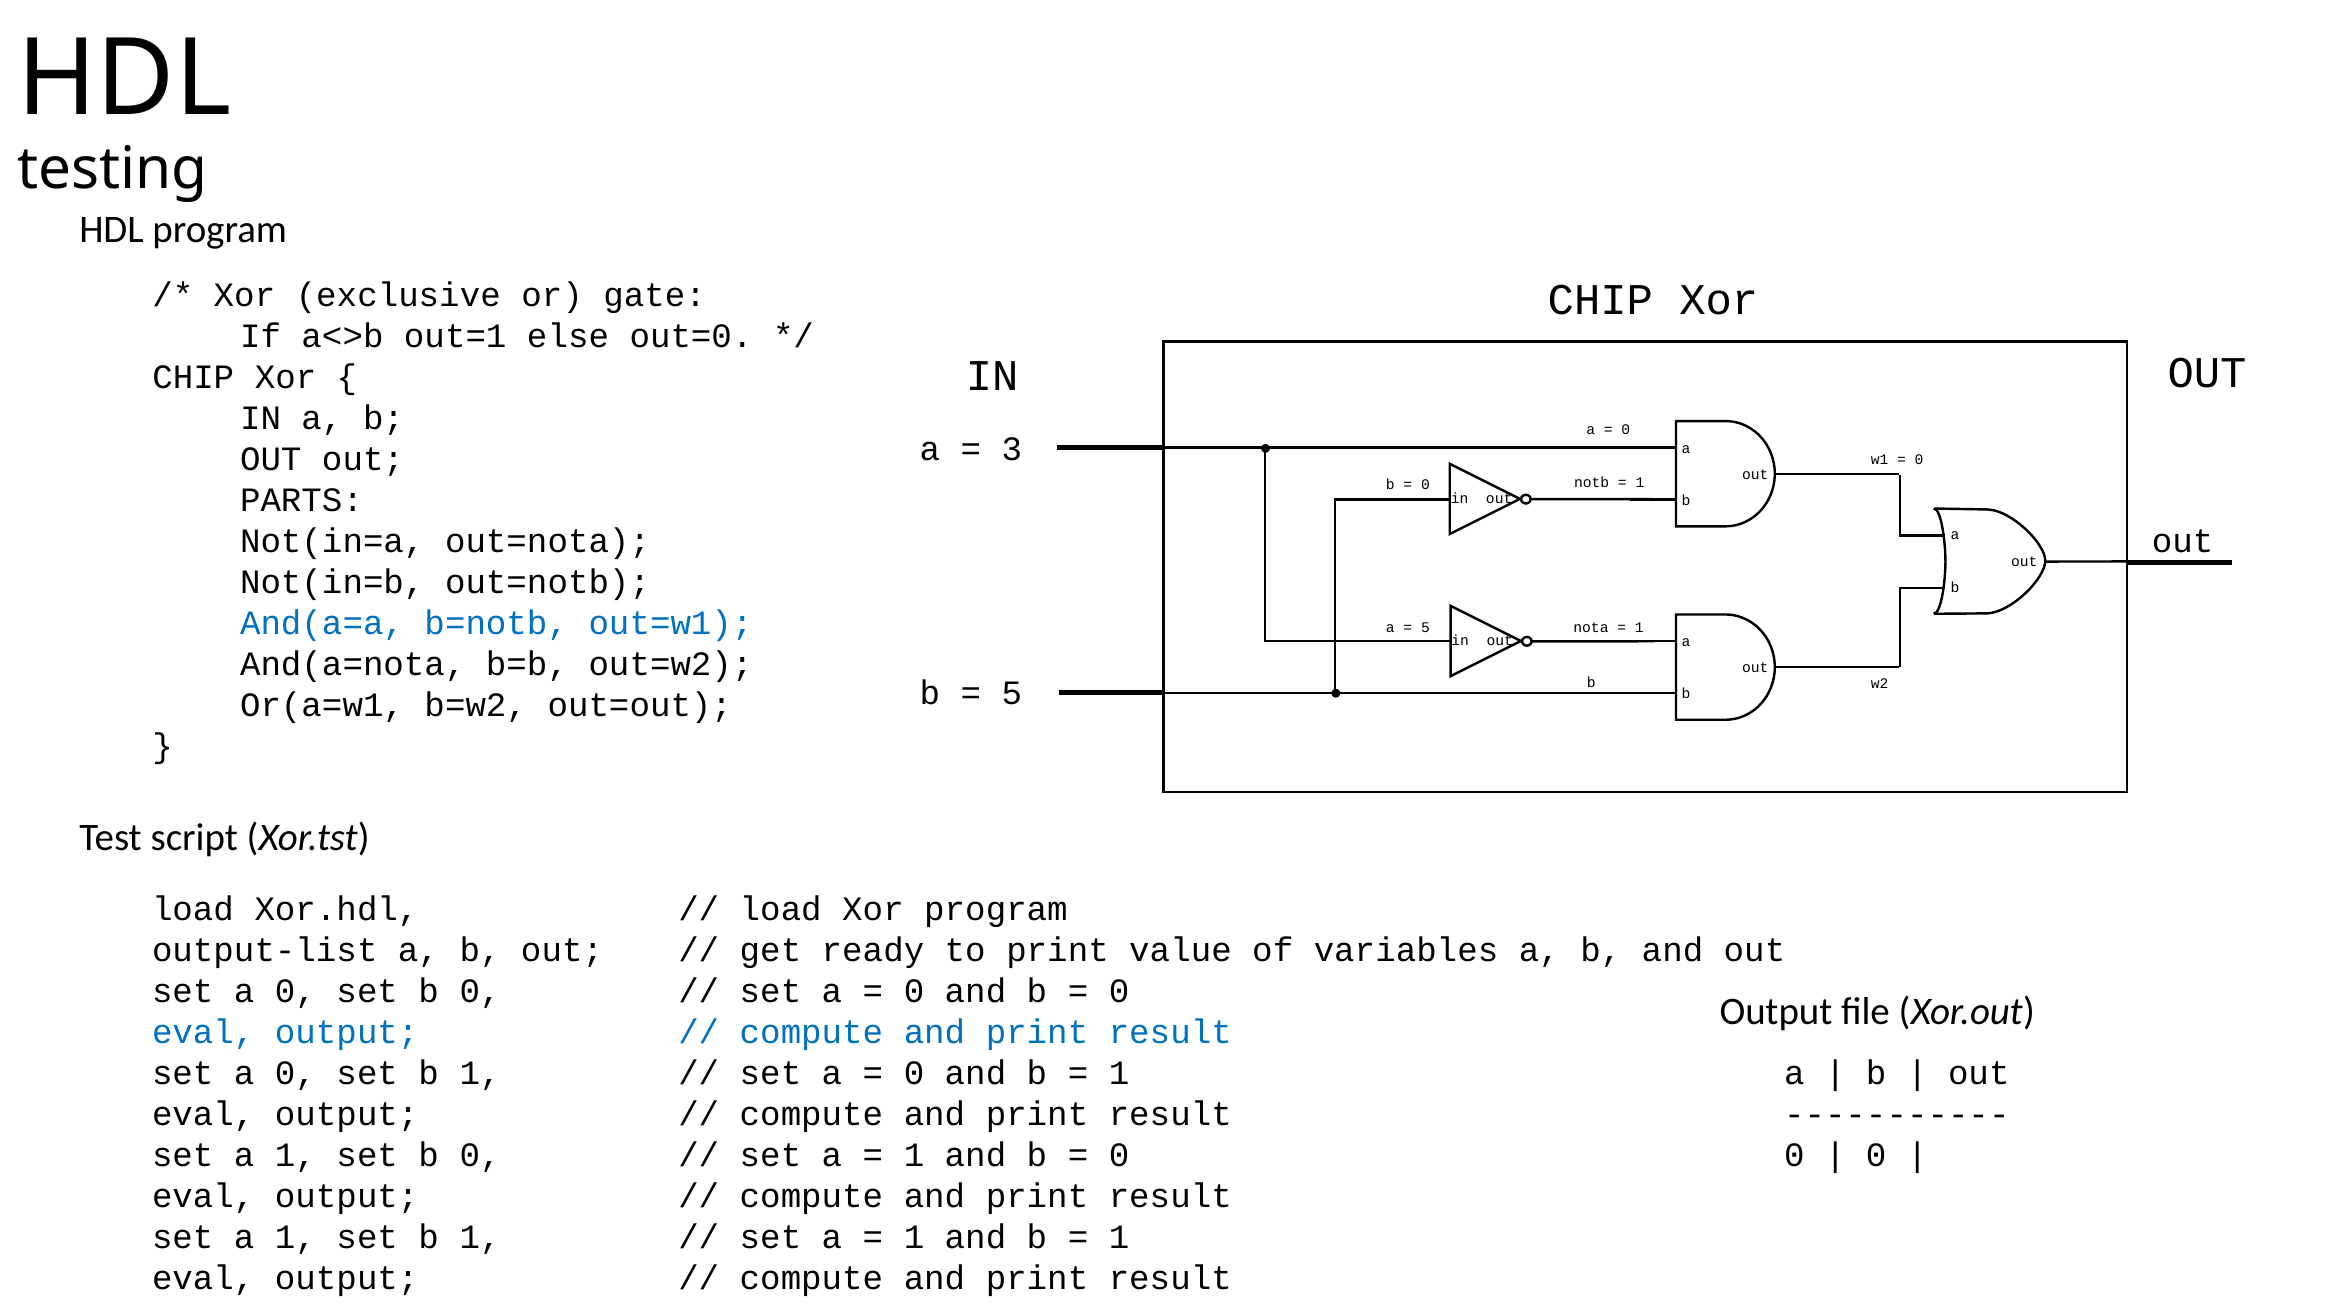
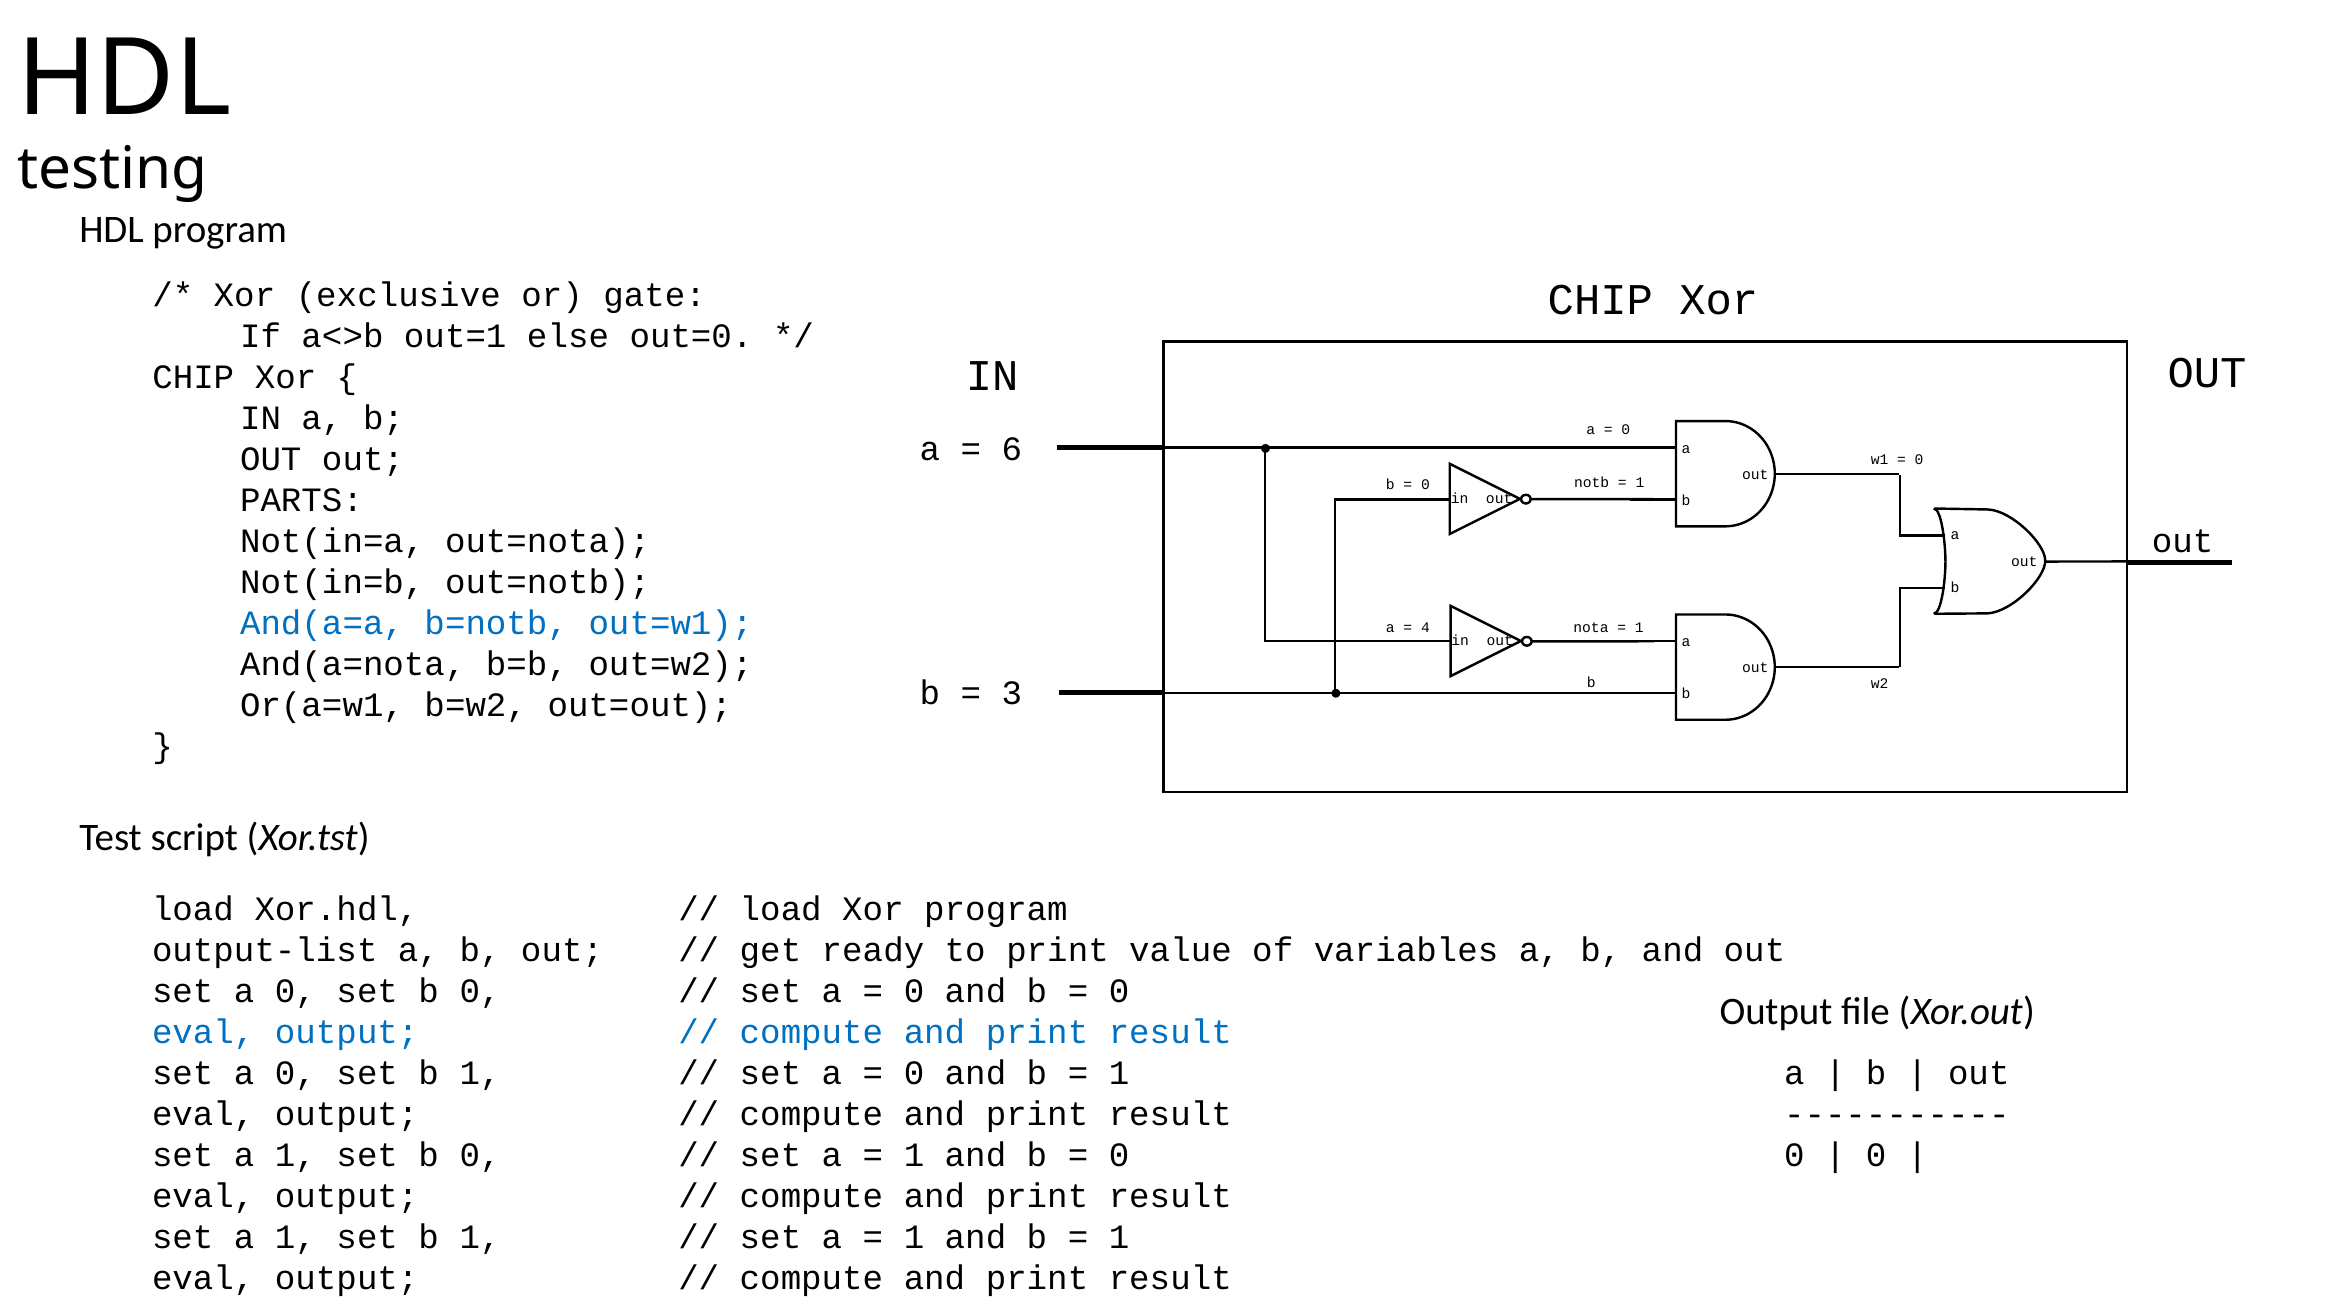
3: 3 -> 6 (1012, 449)
5: 5 -> 4 (1425, 627)
5: 5 -> 3 (1012, 693)
